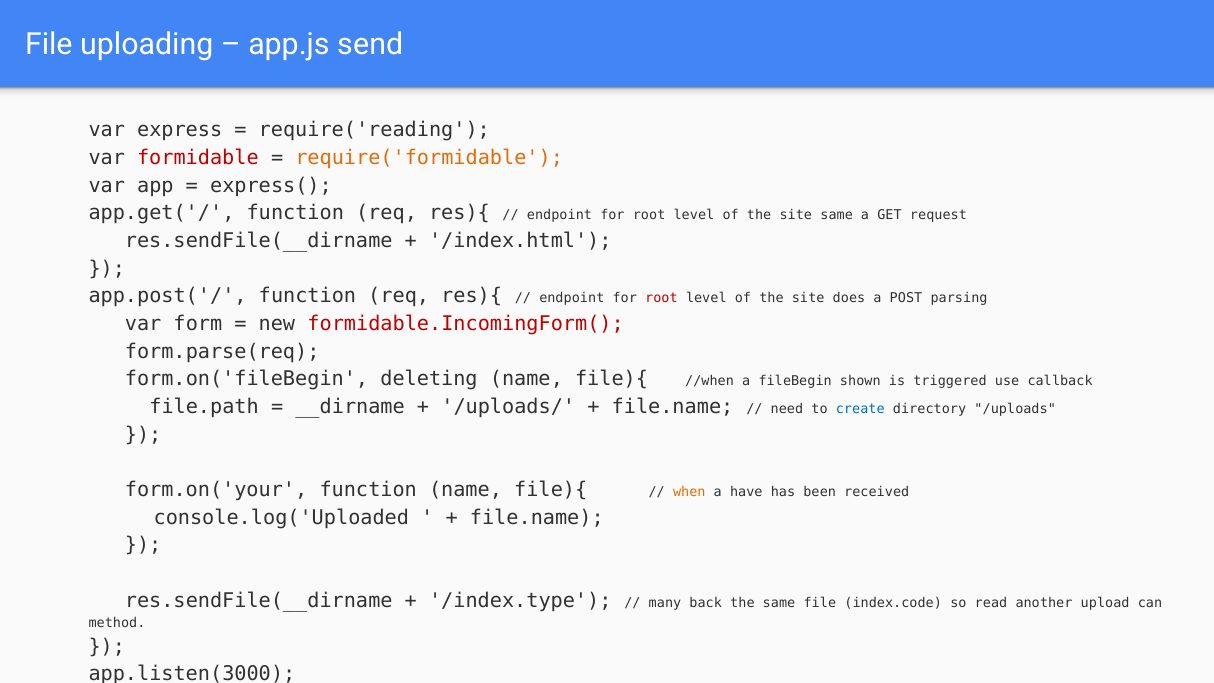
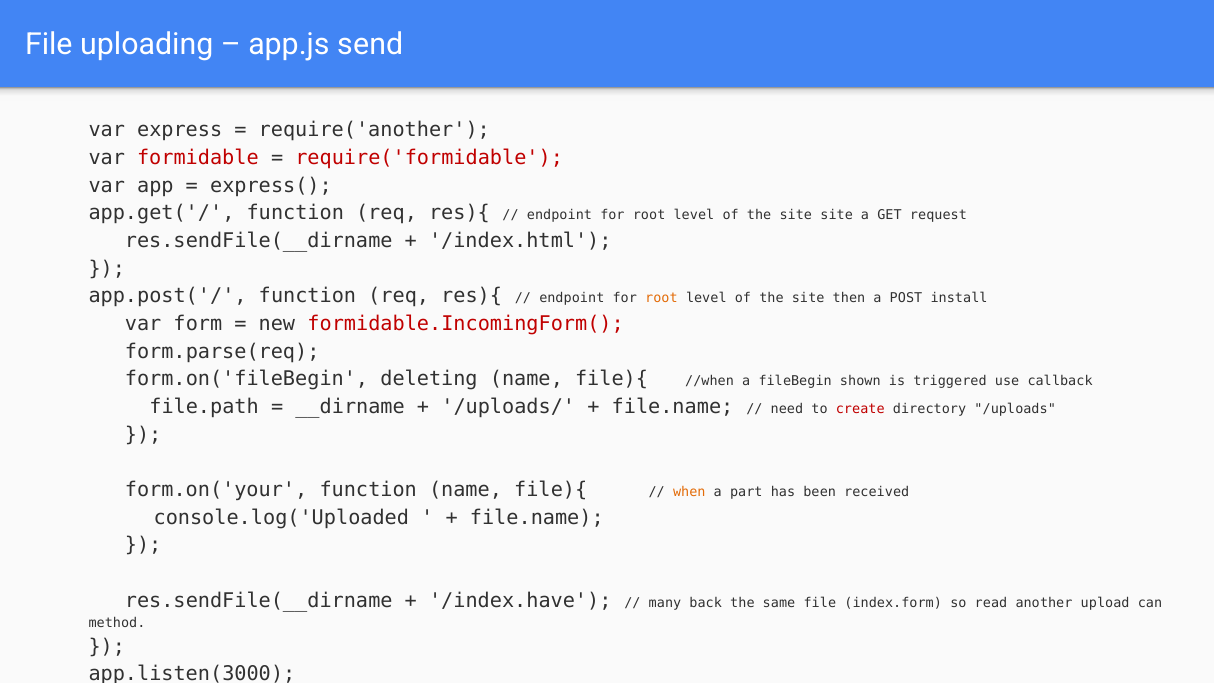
require('reading: require('reading -> require('another (374, 130)
require('formidable colour: orange -> red (429, 158)
site same: same -> site (837, 215)
root colour: red -> orange (661, 298)
does: does -> then (849, 298)
parsing: parsing -> install (959, 298)
create colour: blue -> red (860, 409)
have: have -> part (746, 492)
/index.type: /index.type -> /index.have (520, 600)
index.code: index.code -> index.form (893, 603)
